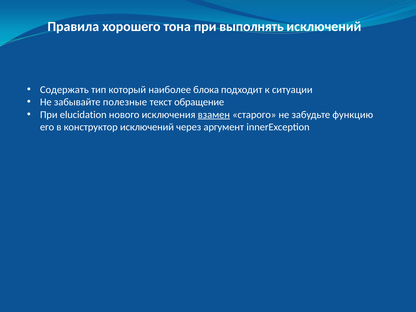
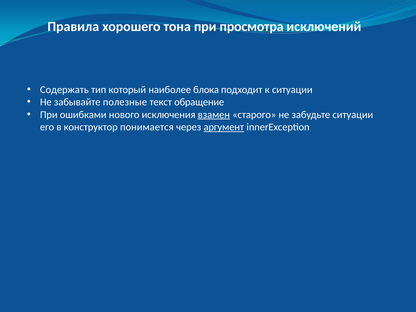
выполнять: выполнять -> просмотра (252, 26)
elucidation: elucidation -> ошибками (83, 115)
забудьте функцию: функцию -> ситуации (353, 115)
конструктор исключений: исключений -> понимается (147, 127)
аргумент underline: none -> present (224, 127)
